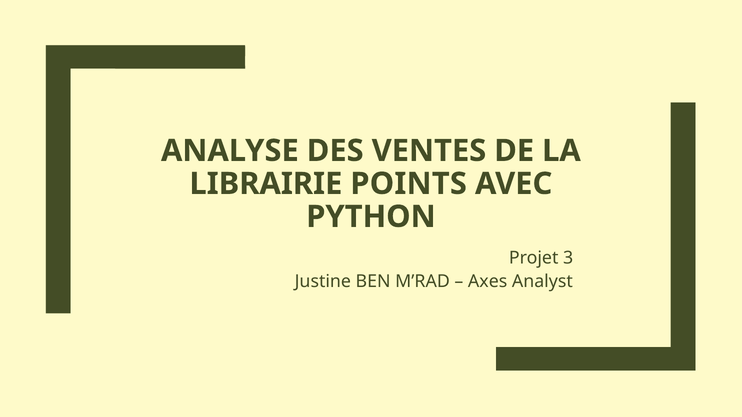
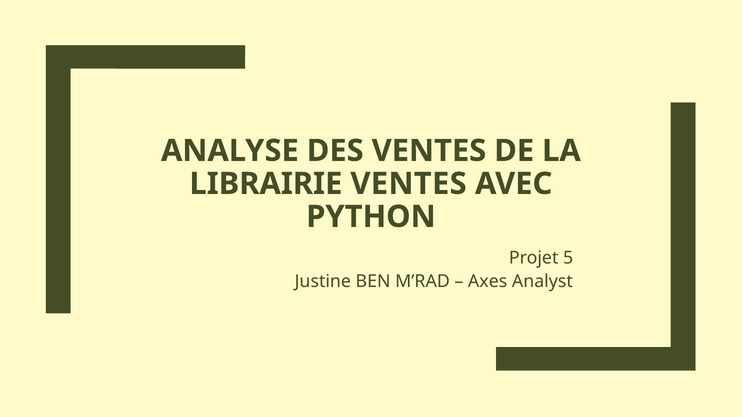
LIBRAIRIE POINTS: POINTS -> VENTES (409, 184)
3: 3 -> 5 (568, 258)
